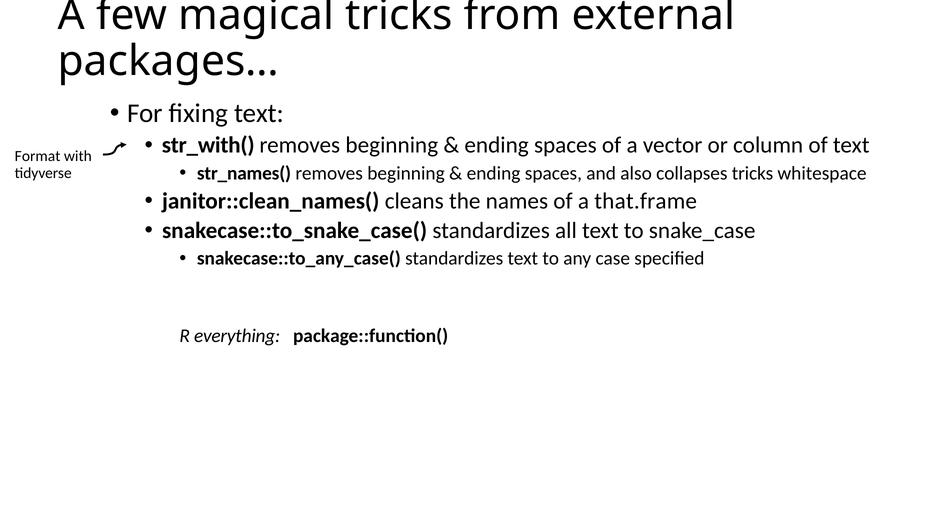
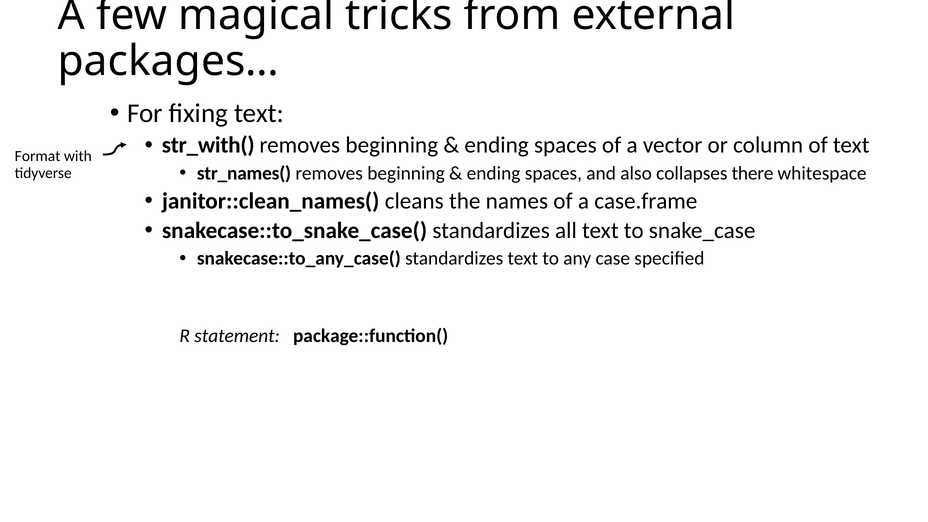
collapses tricks: tricks -> there (753, 173)
that.frame: that.frame -> case.frame (646, 201)
everything: everything -> statement (237, 336)
